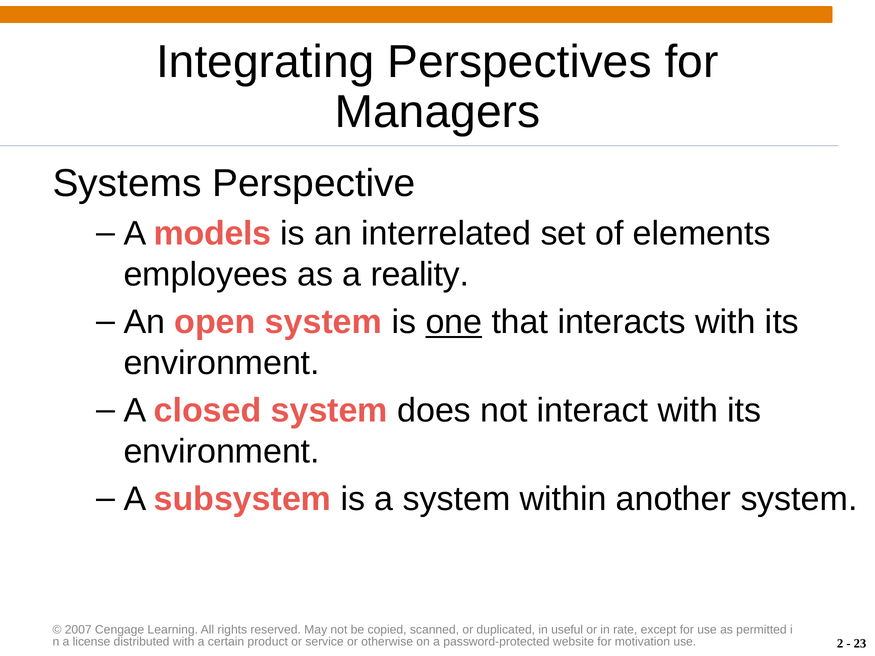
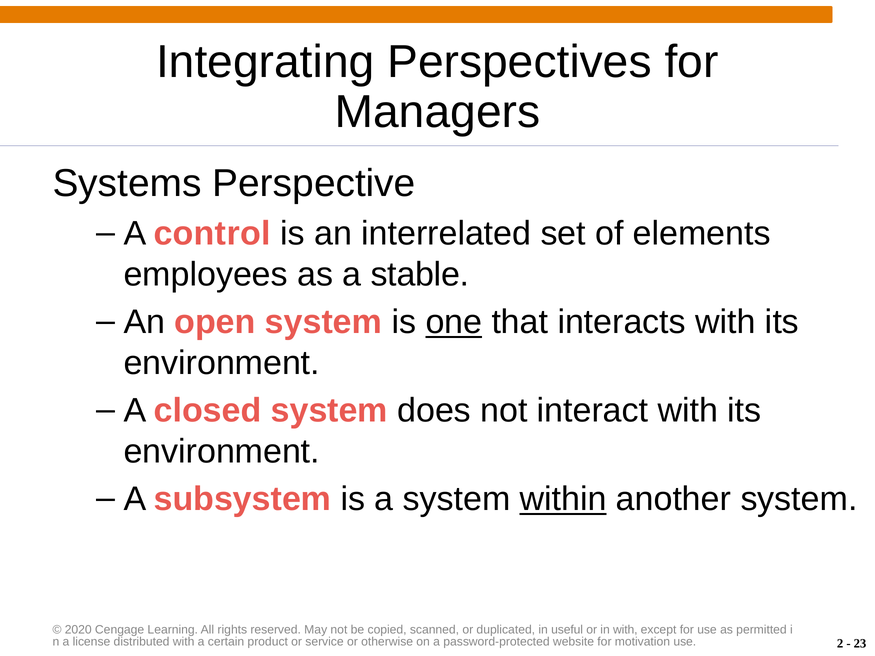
models: models -> control (212, 234)
reality: reality -> stable (420, 275)
within underline: none -> present (563, 499)
2007: 2007 -> 2020 (78, 630)
in rate: rate -> with (625, 630)
